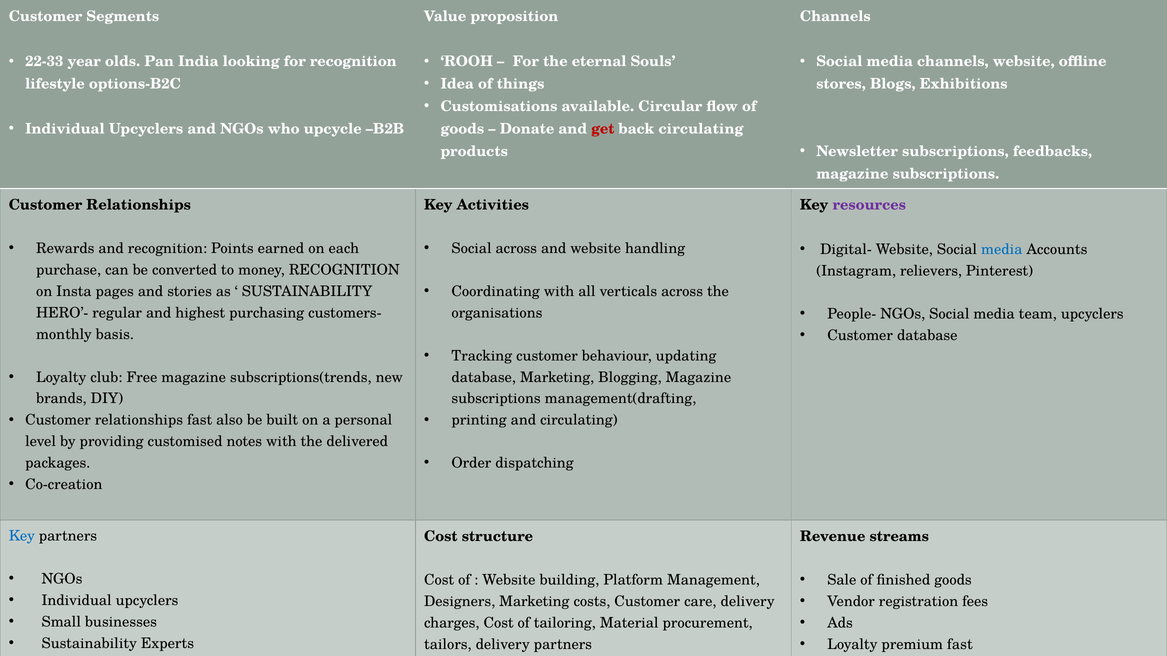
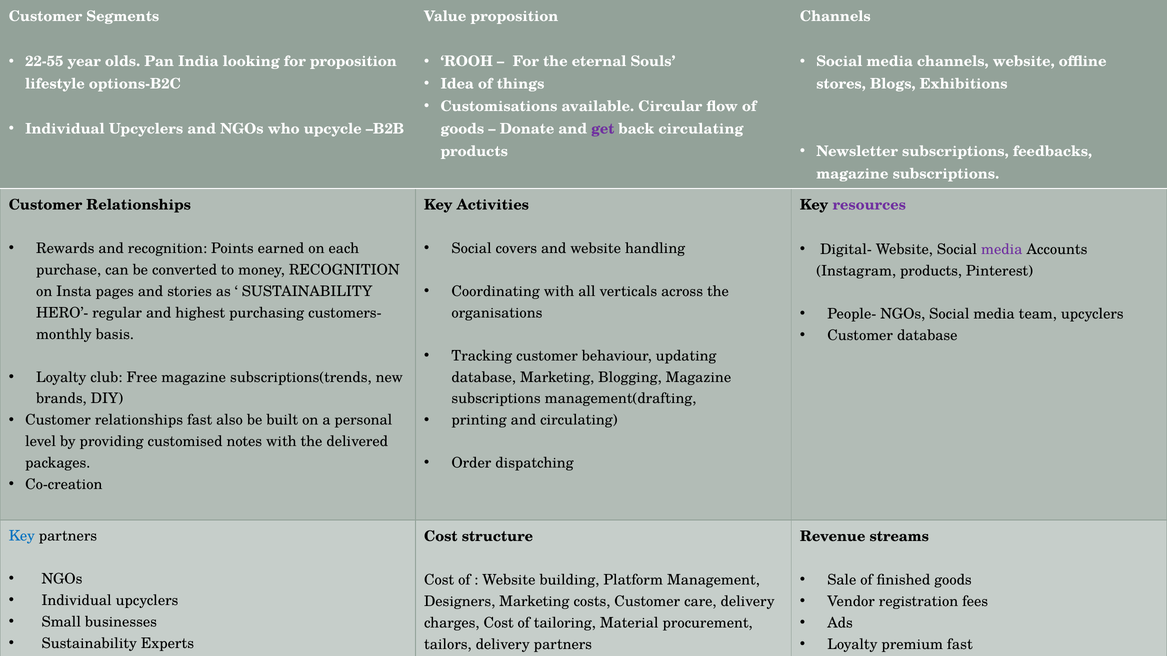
22-33: 22-33 -> 22-55 (44, 62)
for recognition: recognition -> proposition (353, 62)
get colour: red -> purple (603, 129)
Social across: across -> covers (516, 249)
media colour: blue -> purple (1002, 250)
Instagram relievers: relievers -> products (931, 271)
